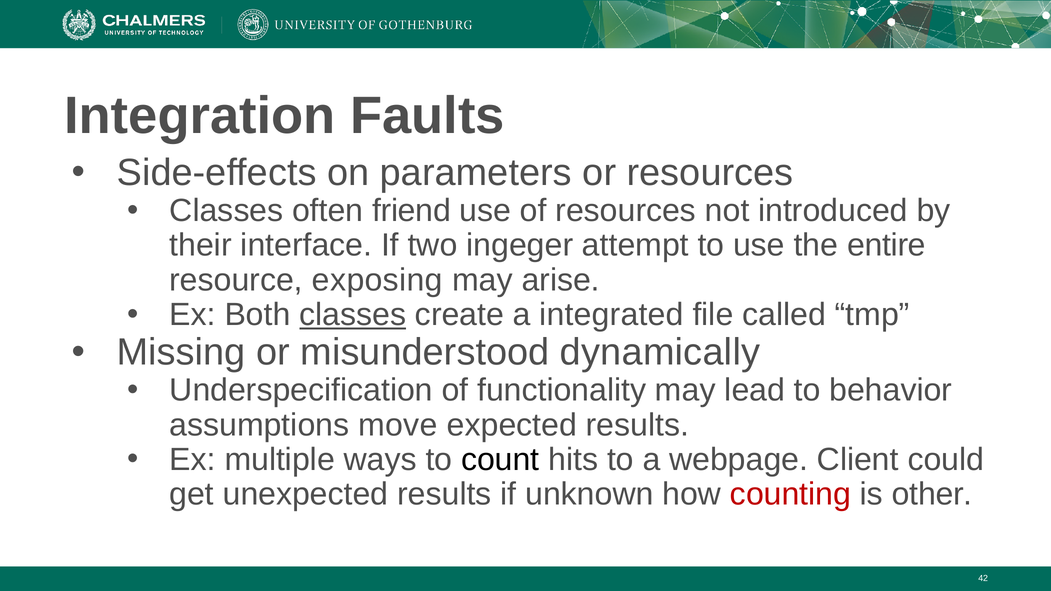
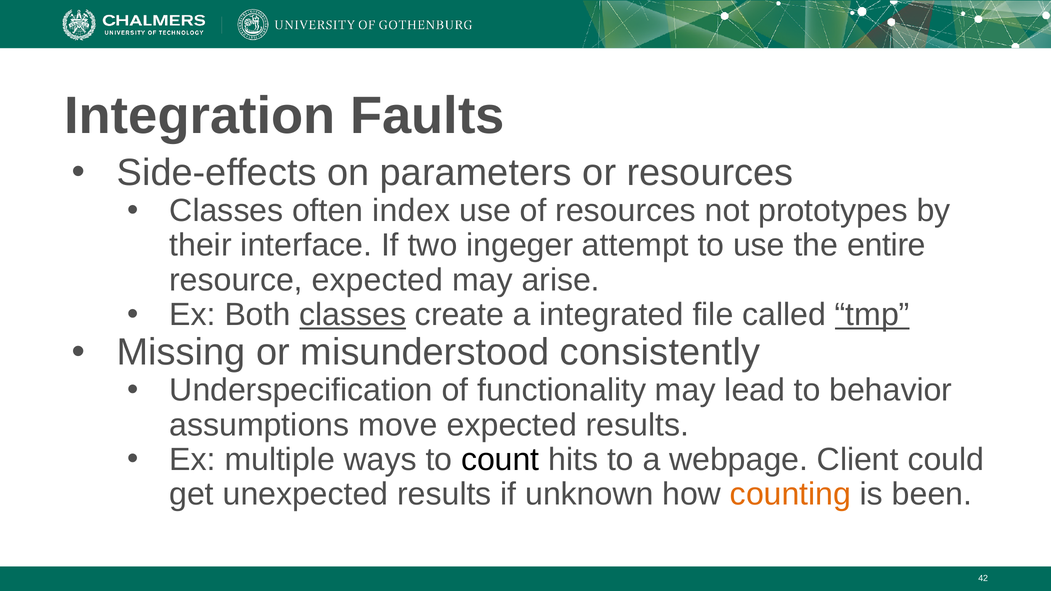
friend: friend -> index (411, 211)
introduced: introduced -> prototypes (833, 211)
resource exposing: exposing -> expected (377, 280)
tmp underline: none -> present (872, 315)
dynamically: dynamically -> consistently (660, 353)
counting colour: red -> orange (791, 494)
other: other -> been (932, 494)
